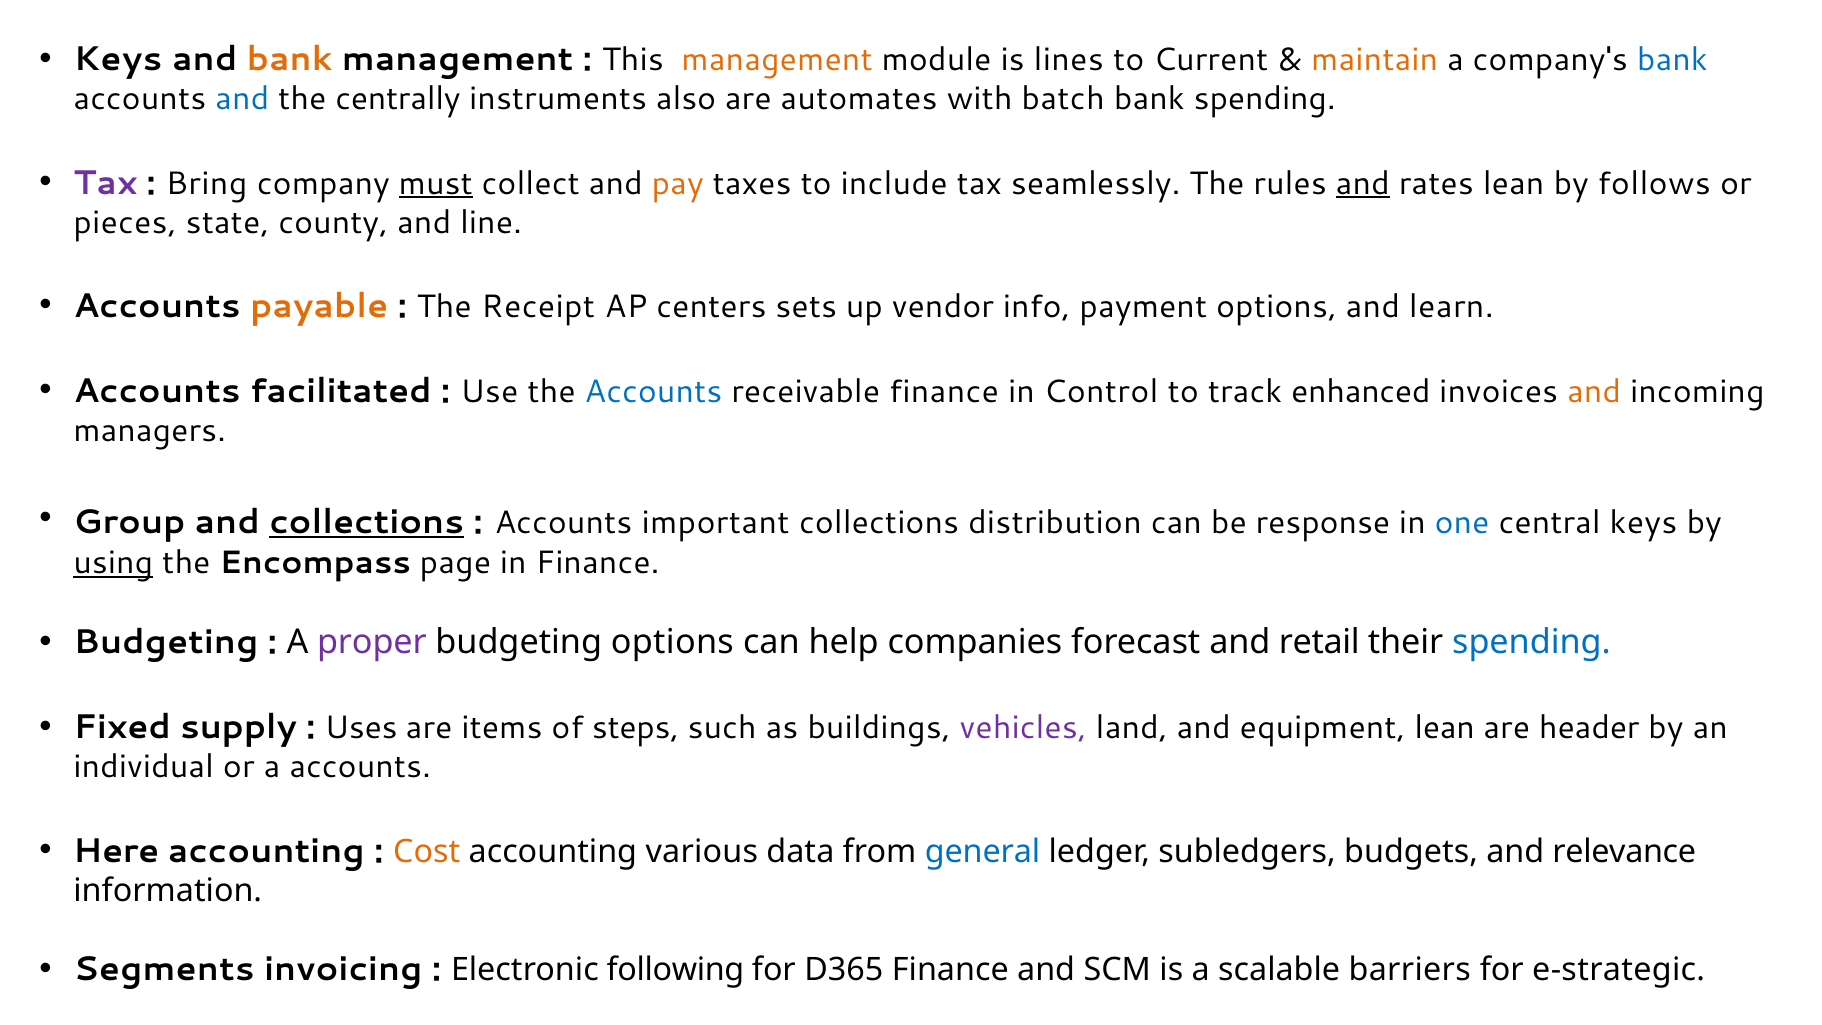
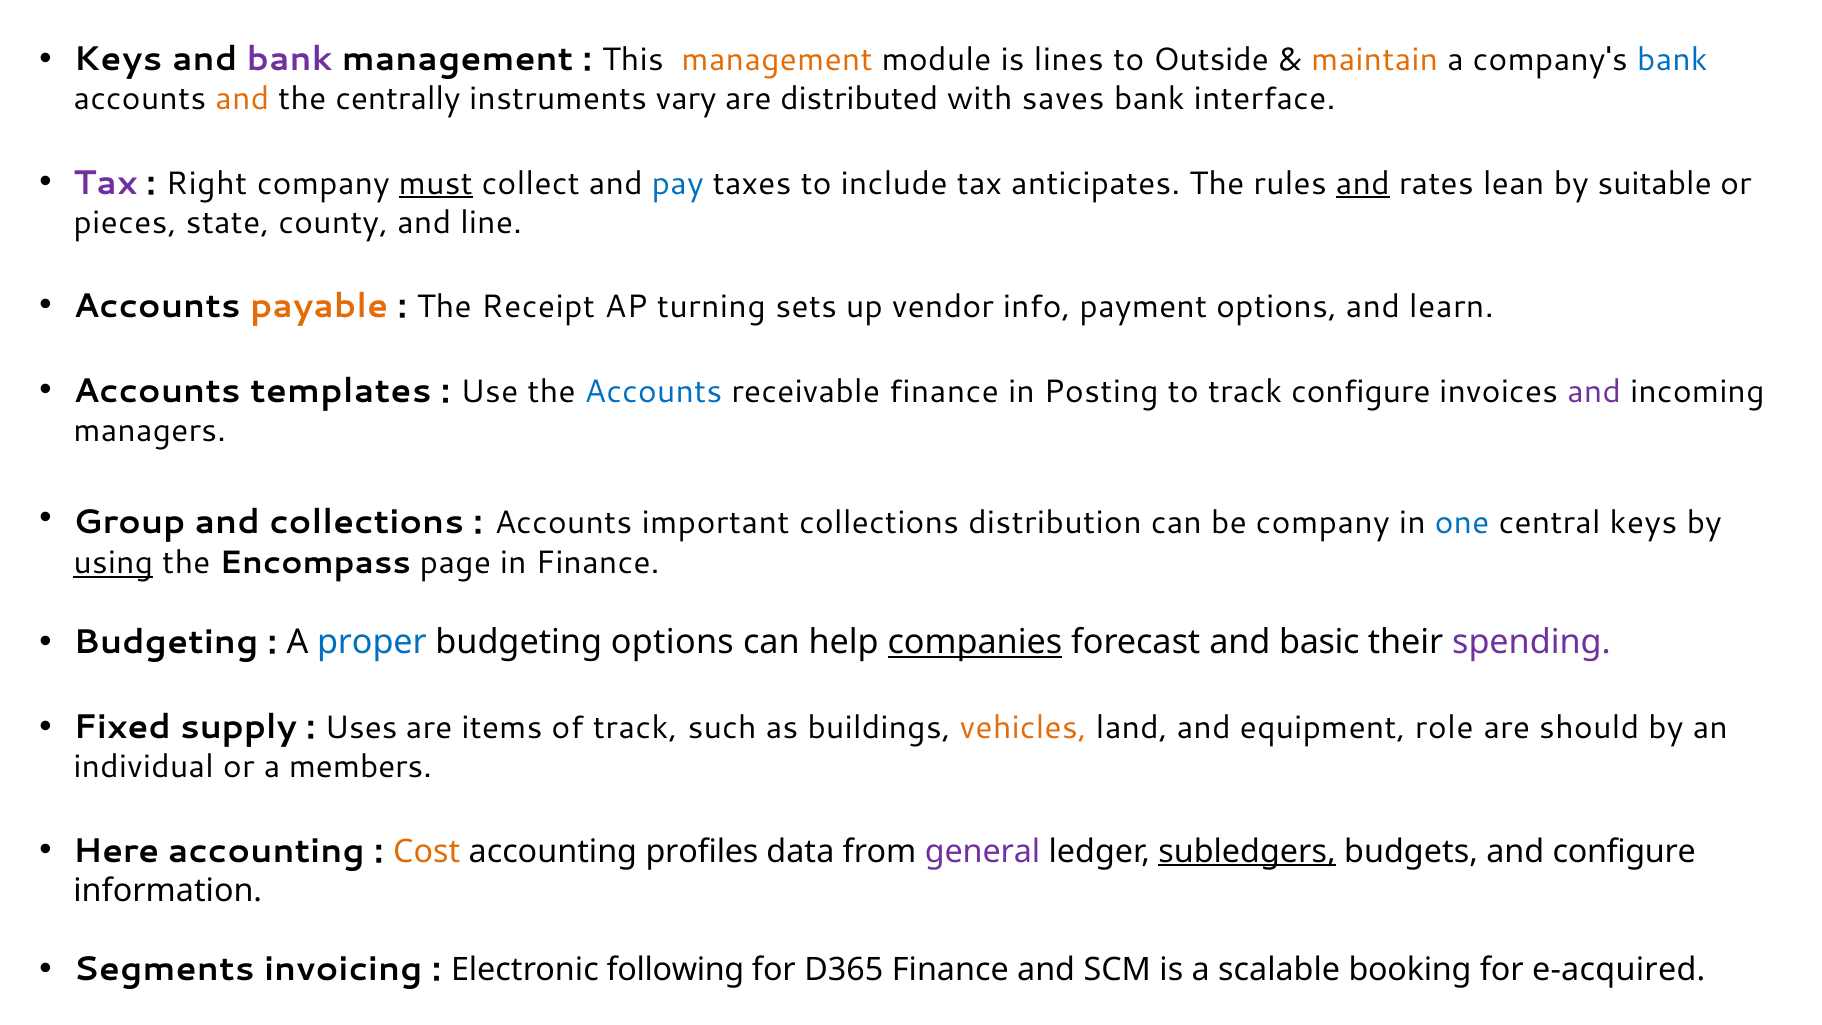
bank colour: orange -> purple (290, 59)
Current: Current -> Outside (1211, 60)
and colour: blue -> orange (242, 99)
also: also -> vary (686, 99)
automates: automates -> distributed (859, 99)
batch: batch -> saves (1063, 99)
bank spending: spending -> interface (1265, 99)
Bring: Bring -> Right (207, 183)
pay colour: orange -> blue (678, 183)
seamlessly: seamlessly -> anticipates (1096, 183)
follows: follows -> suitable (1655, 183)
centers: centers -> turning (711, 307)
facilitated: facilitated -> templates (341, 391)
Control: Control -> Posting (1101, 391)
track enhanced: enhanced -> configure (1361, 391)
and colour: orange -> purple (1594, 391)
collections underline: present -> none (367, 522)
be response: response -> company (1323, 522)
proper colour: purple -> blue (372, 642)
companies underline: none -> present (975, 642)
retail: retail -> basic (1319, 642)
spending colour: blue -> purple (1532, 642)
of steps: steps -> track (635, 728)
vehicles colour: purple -> orange (1023, 728)
equipment lean: lean -> role (1444, 728)
header: header -> should (1589, 728)
a accounts: accounts -> members (360, 767)
various: various -> profiles (702, 851)
general colour: blue -> purple (983, 851)
subledgers underline: none -> present (1247, 851)
and relevance: relevance -> configure (1624, 851)
barriers: barriers -> booking (1410, 970)
e-strategic: e-strategic -> e-acquired (1619, 970)
